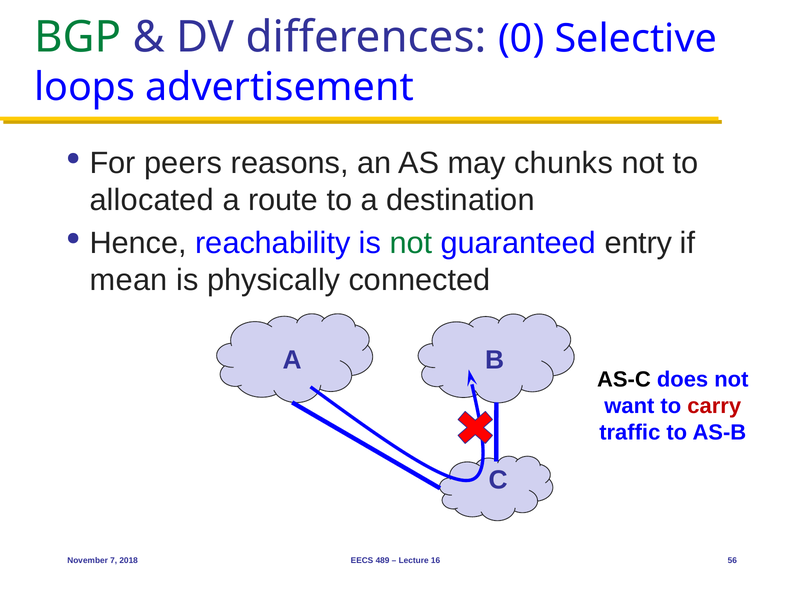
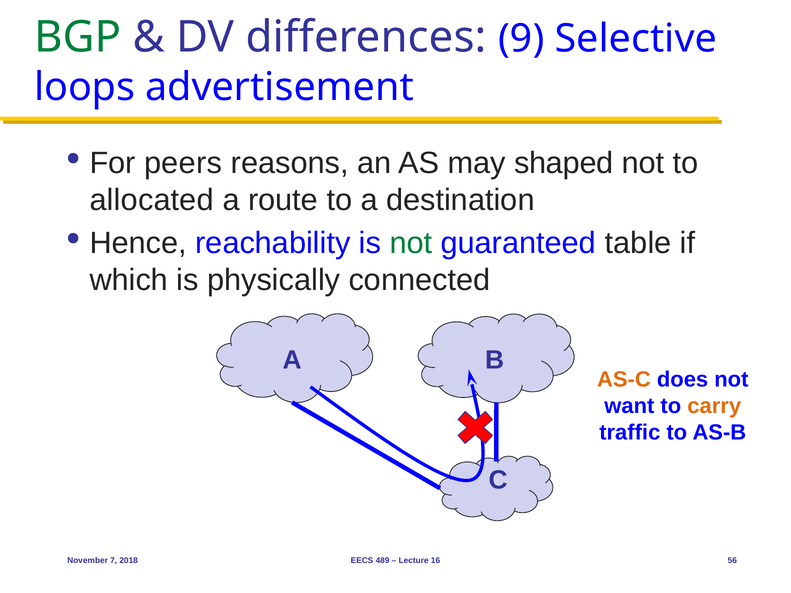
0: 0 -> 9 (521, 39)
chunks: chunks -> shaped (564, 163)
entry: entry -> table (638, 243)
mean: mean -> which (129, 280)
AS-C colour: black -> orange (624, 380)
carry colour: red -> orange (714, 406)
